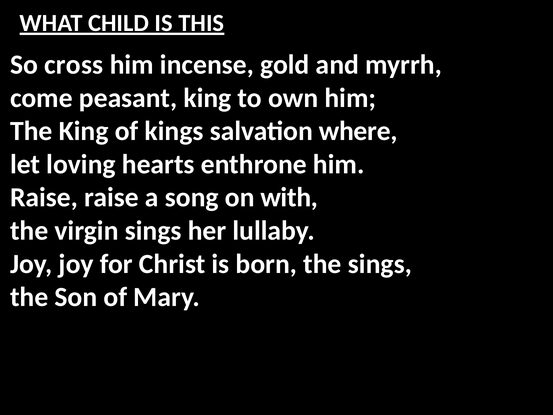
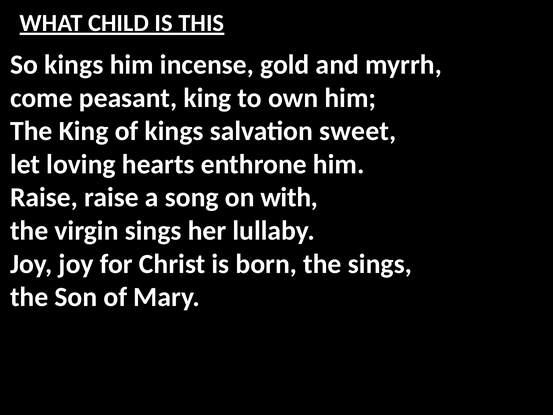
So cross: cross -> kings (74, 65)
where: where -> sweet (358, 131)
